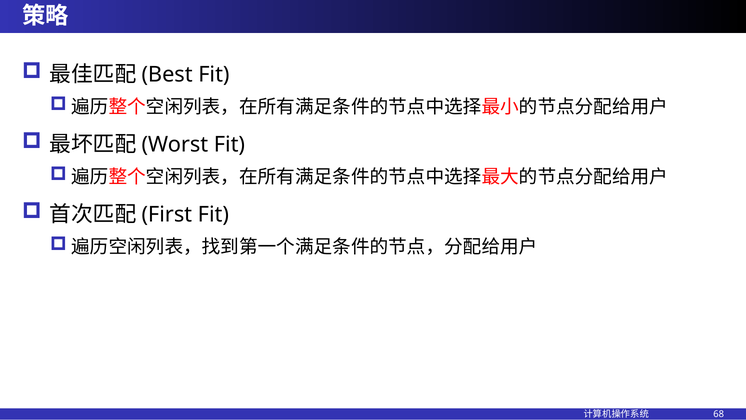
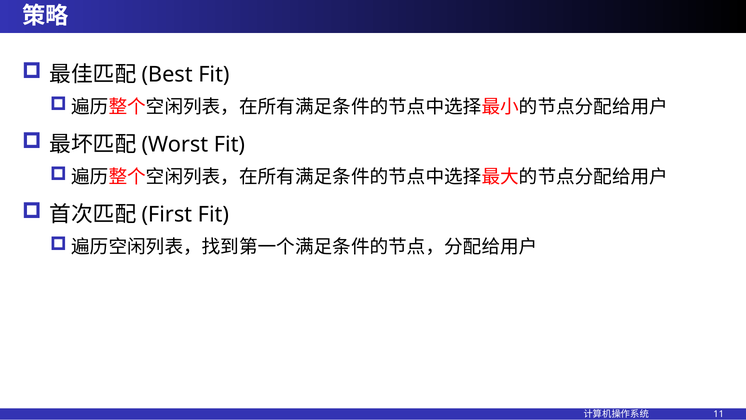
68: 68 -> 11 (719, 414)
